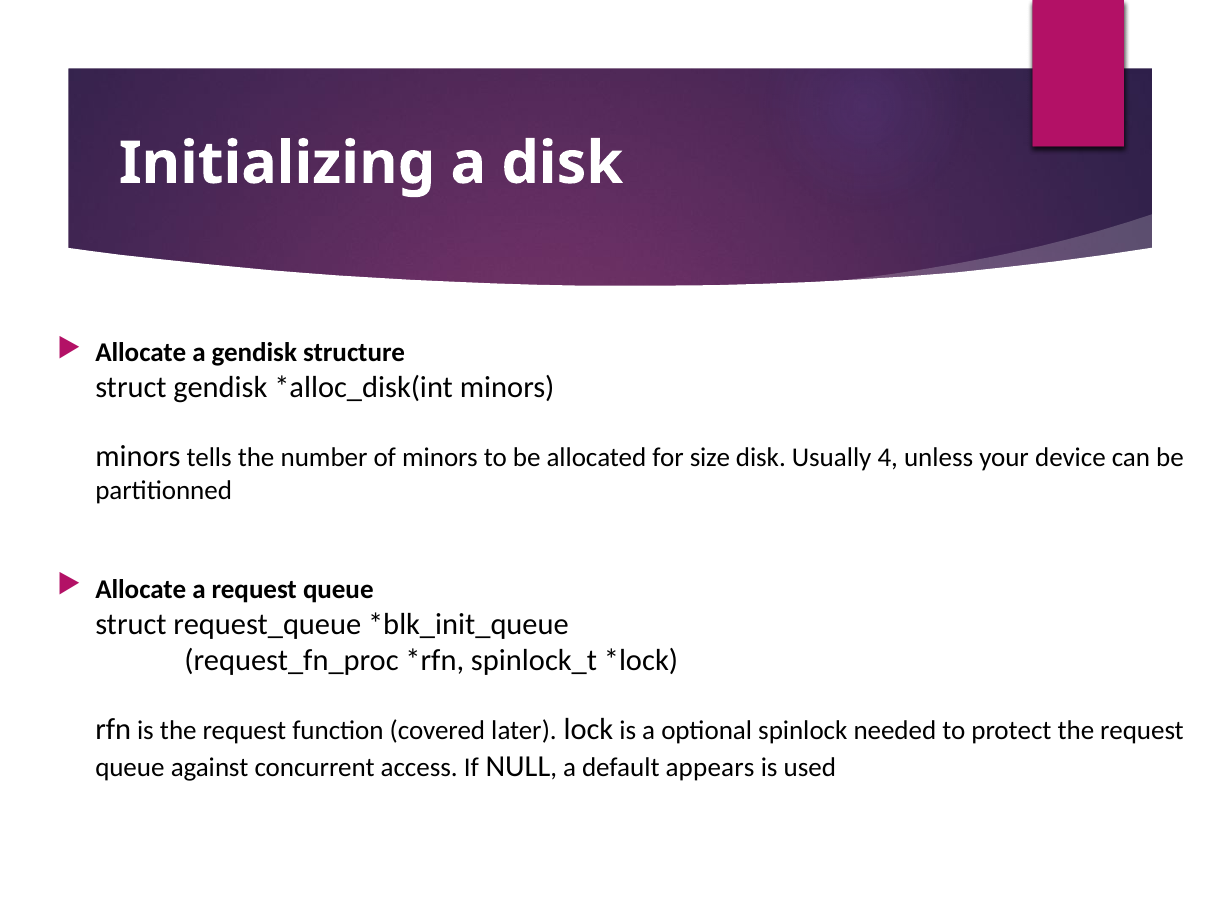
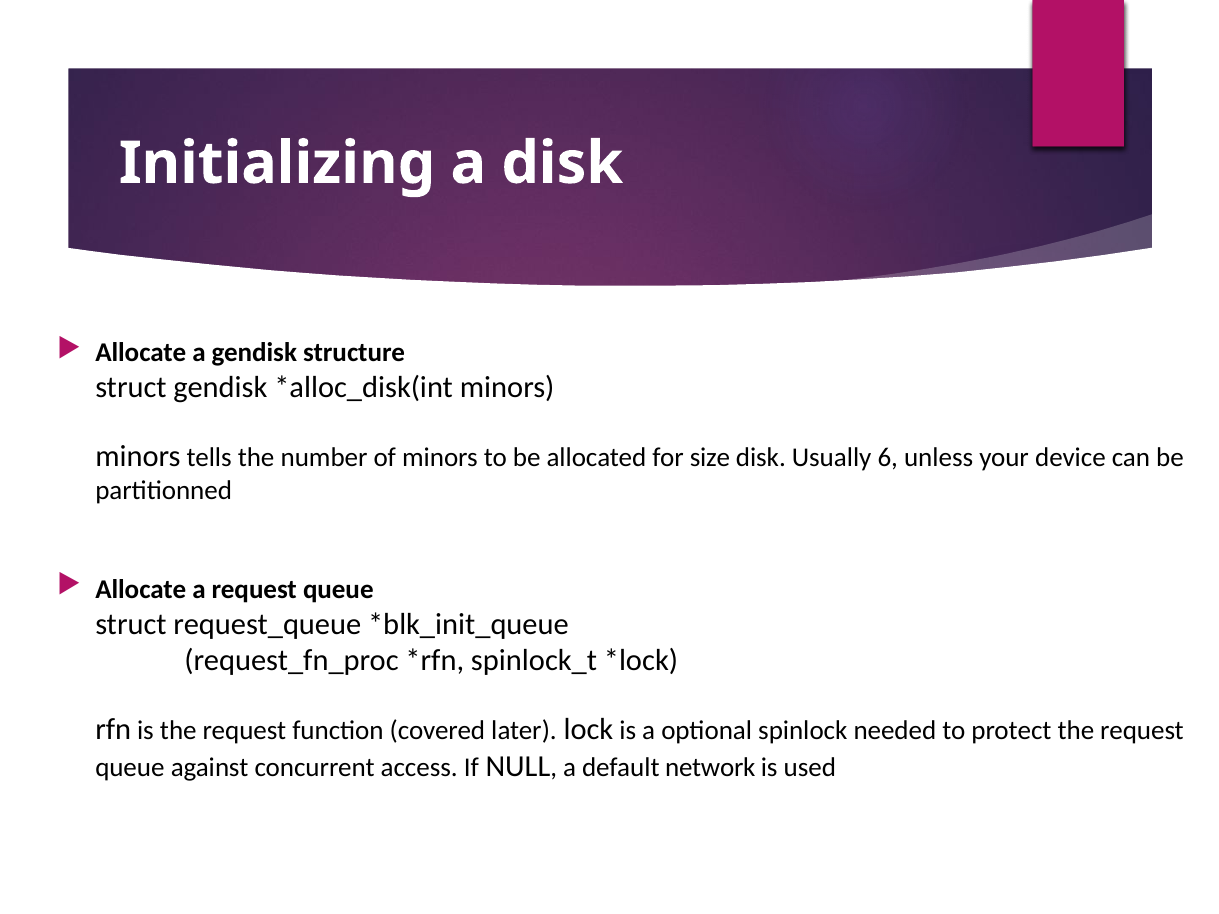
4: 4 -> 6 (888, 458)
appears: appears -> network (710, 767)
